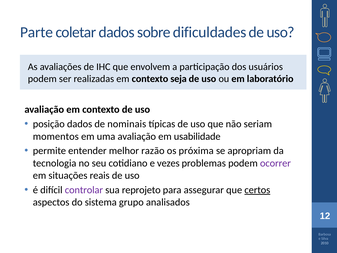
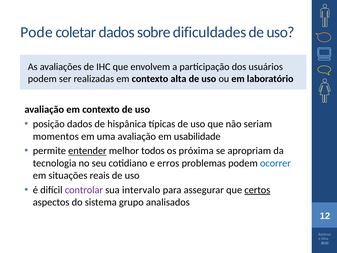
Parte: Parte -> Pode (37, 32)
seja: seja -> alta (178, 79)
nominais: nominais -> hispânica (127, 124)
entender underline: none -> present (87, 151)
razão: razão -> todos (153, 151)
vezes: vezes -> erros (168, 163)
ocorrer colour: purple -> blue (275, 163)
reprojeto: reprojeto -> intervalo (141, 190)
